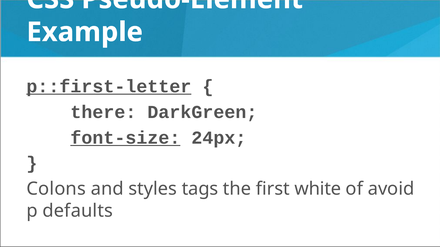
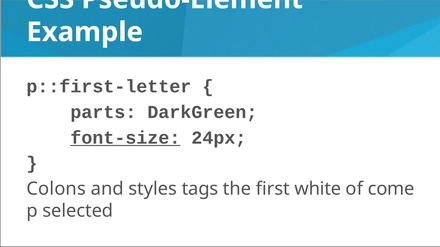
p::first-letter underline: present -> none (109, 87)
there: there -> parts (103, 112)
avoid: avoid -> come (391, 189)
defaults: defaults -> selected (78, 211)
